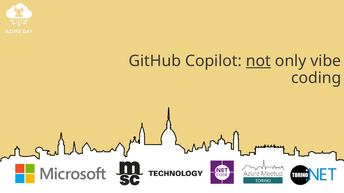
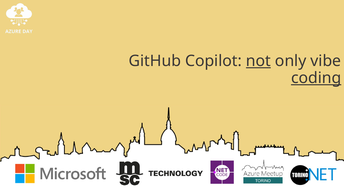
coding underline: none -> present (316, 78)
